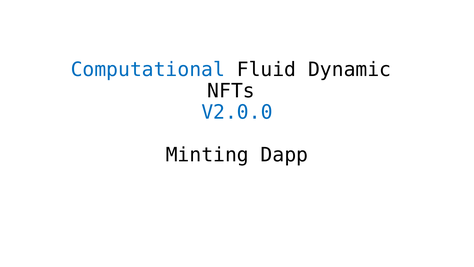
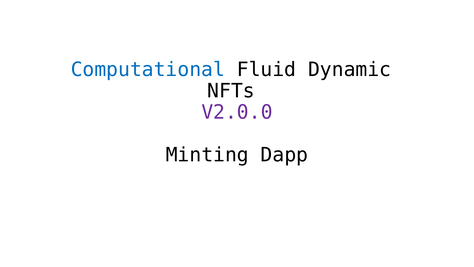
V2.0.0 colour: blue -> purple (237, 112)
